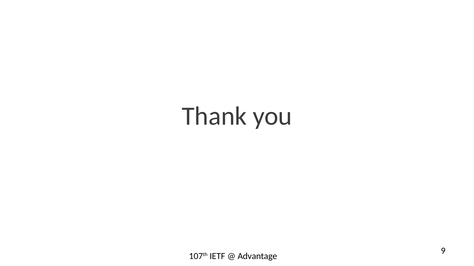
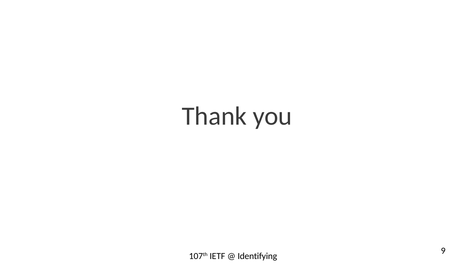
Advantage: Advantage -> Identifying (257, 257)
